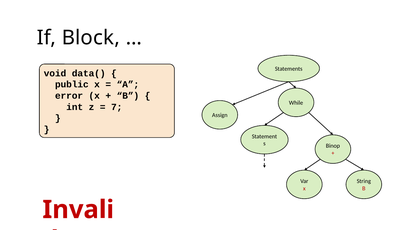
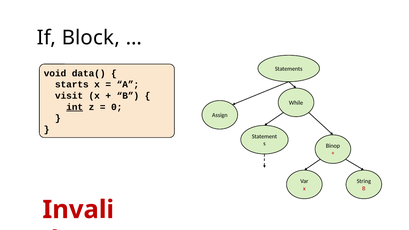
public: public -> starts (72, 85)
error: error -> visit (69, 96)
int underline: none -> present (75, 107)
7: 7 -> 0 (117, 107)
